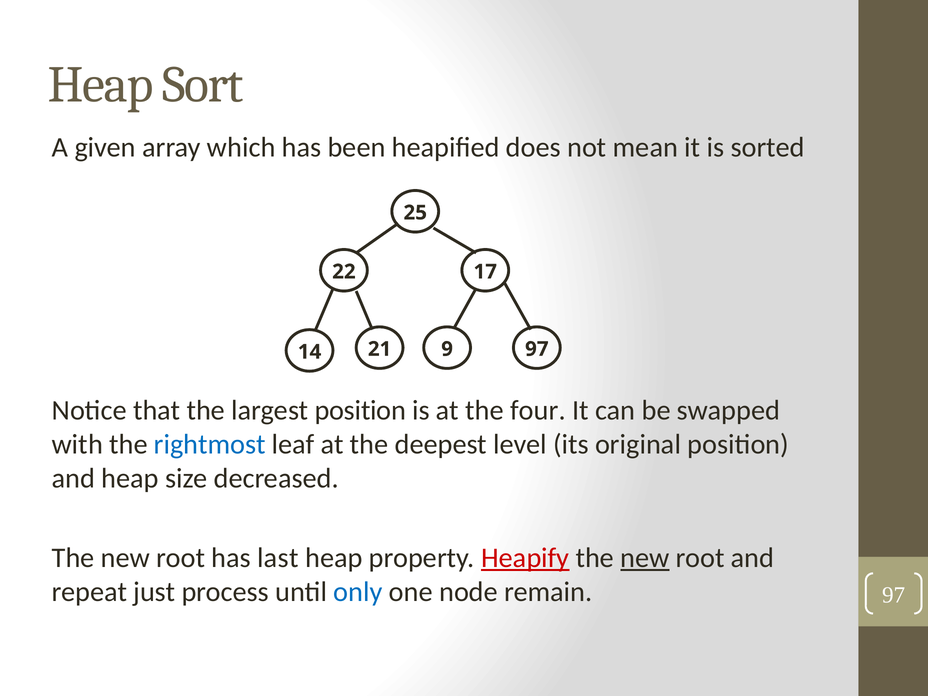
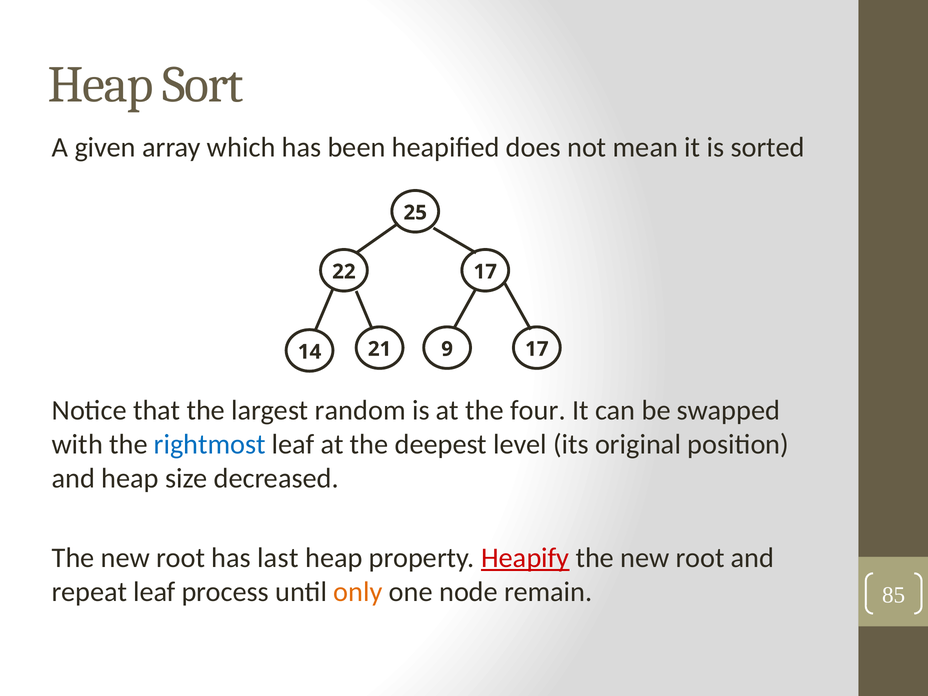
21 97: 97 -> 17 (537, 349)
largest position: position -> random (360, 411)
new underline: present -> none (645, 558)
repeat just: just -> leaf (154, 592)
only colour: blue -> orange (358, 592)
remain 97: 97 -> 85 (894, 595)
